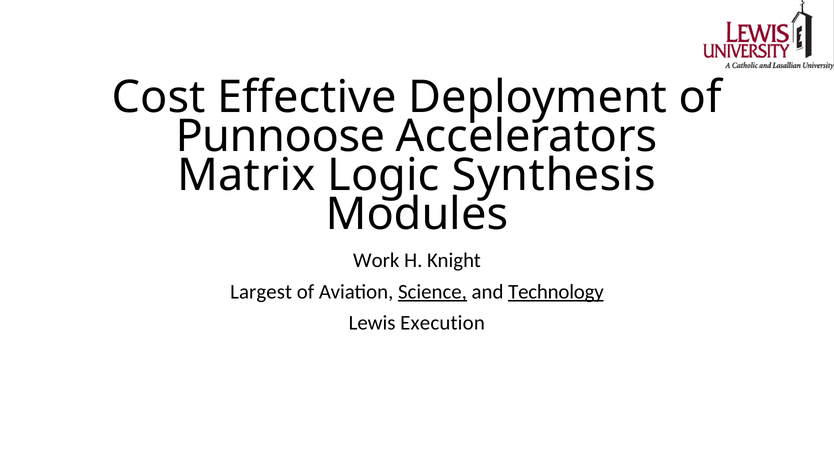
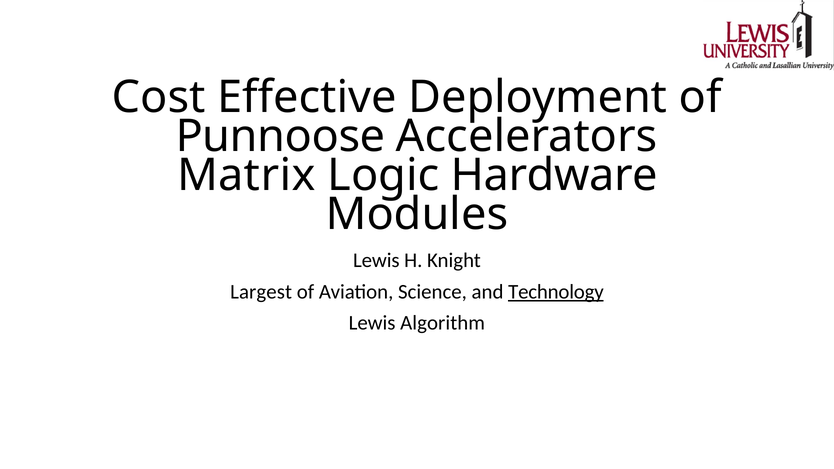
Synthesis: Synthesis -> Hardware (554, 175)
Work: Work -> Lewis (376, 261)
Science underline: present -> none (432, 292)
Execution: Execution -> Algorithm (443, 323)
